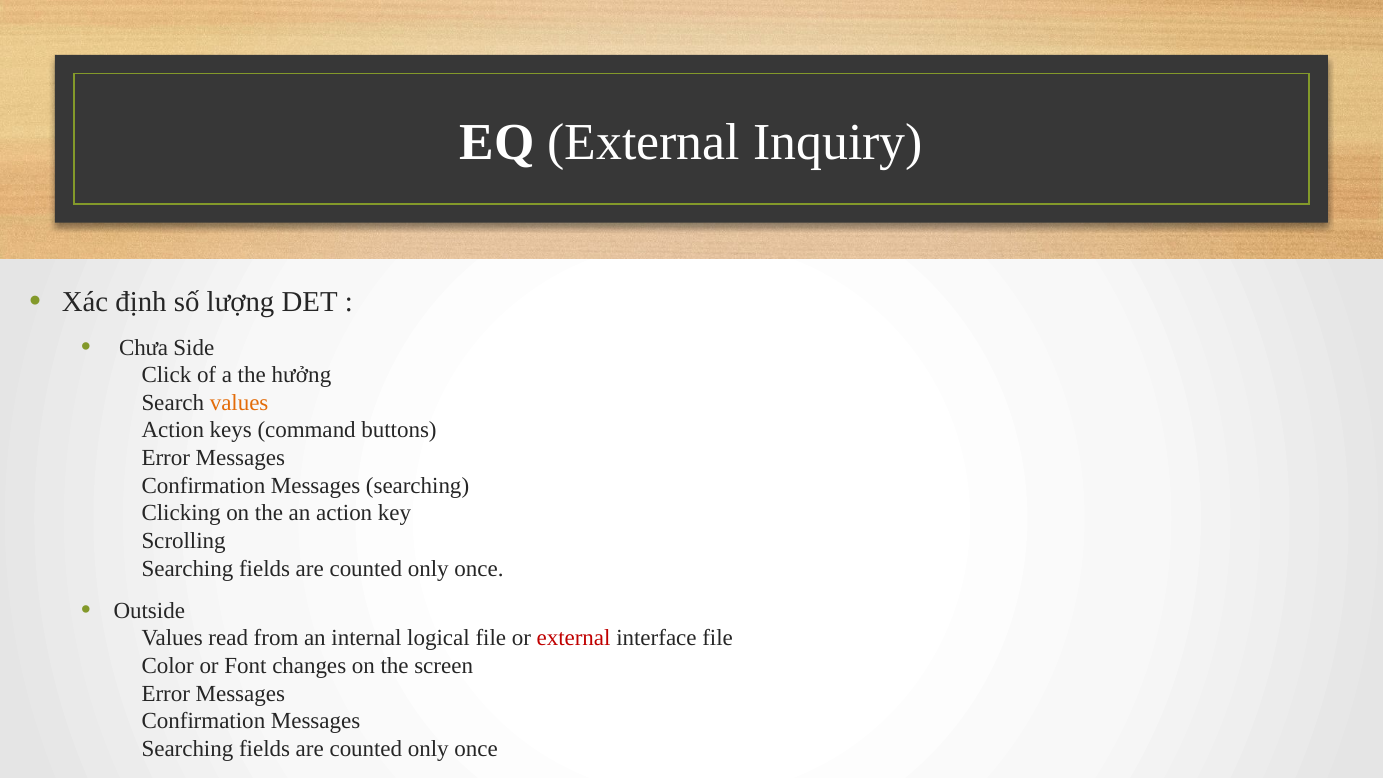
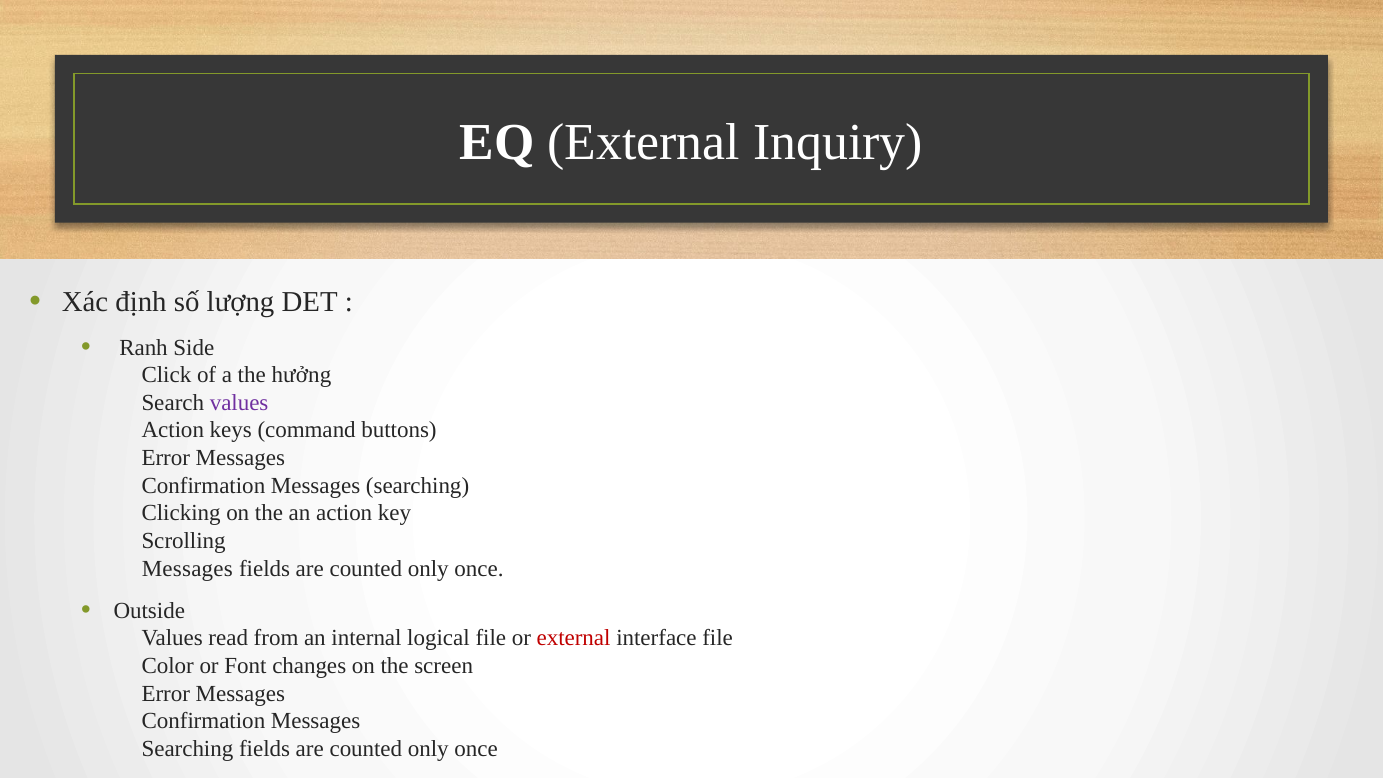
Chưa: Chưa -> Ranh (144, 347)
values colour: orange -> purple (239, 403)
Searching: Searching -> Messages (187, 569)
